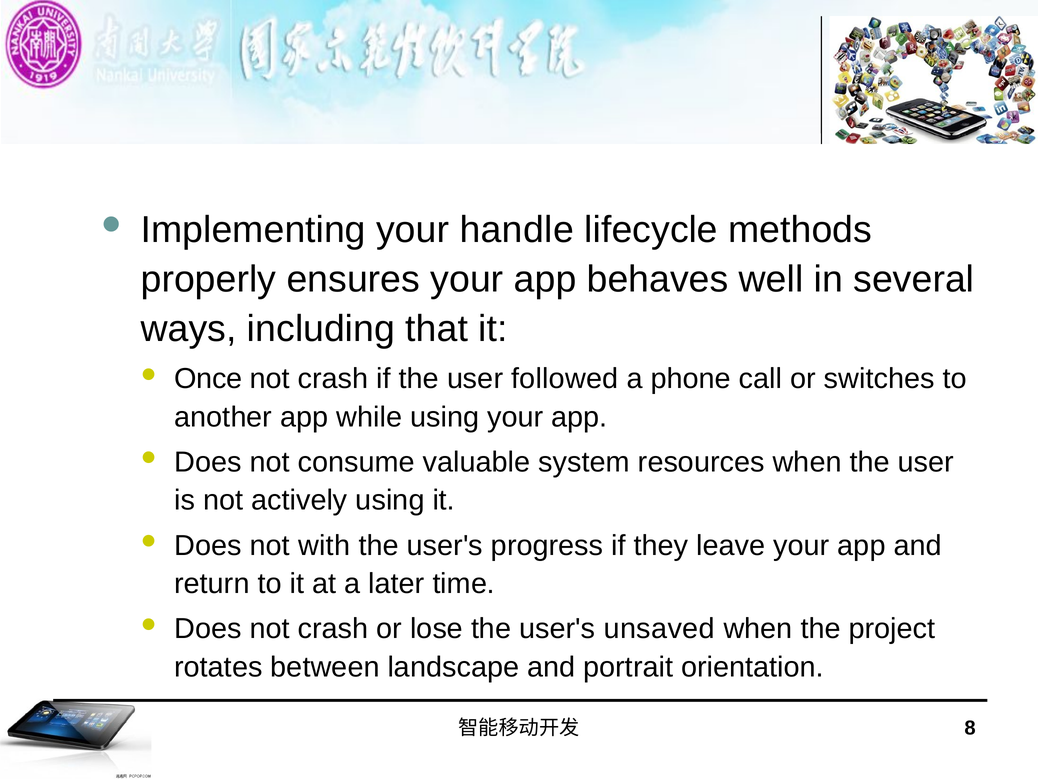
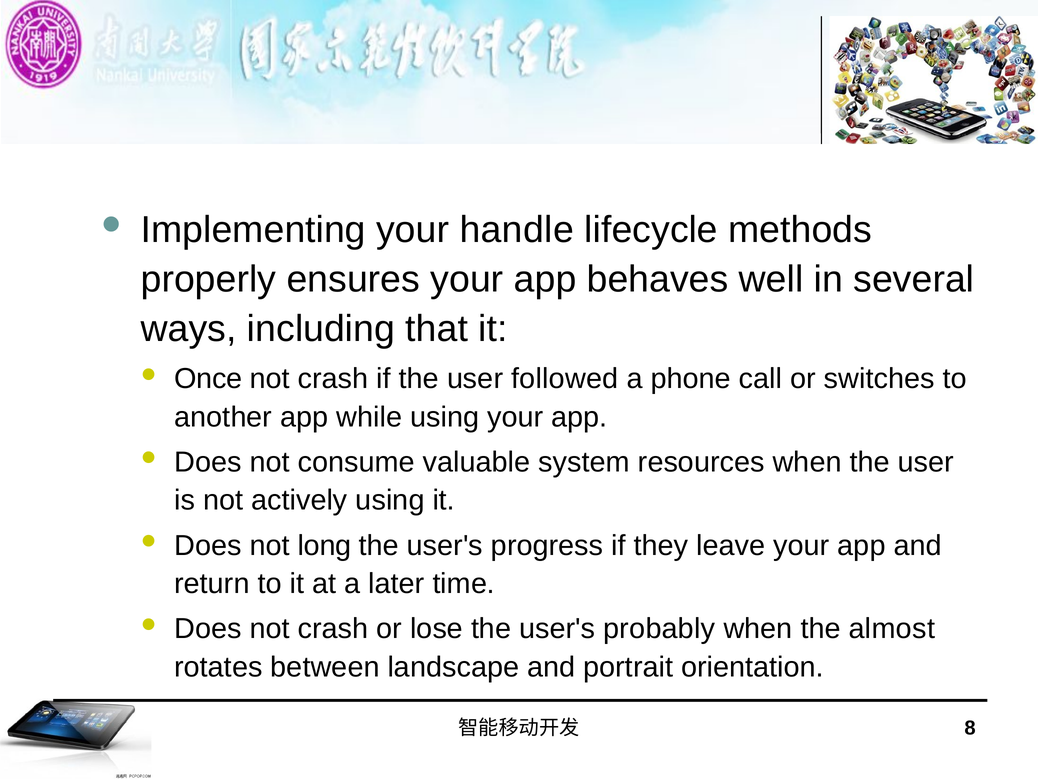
with: with -> long (324, 545)
unsaved: unsaved -> probably (659, 629)
project: project -> almost (892, 629)
